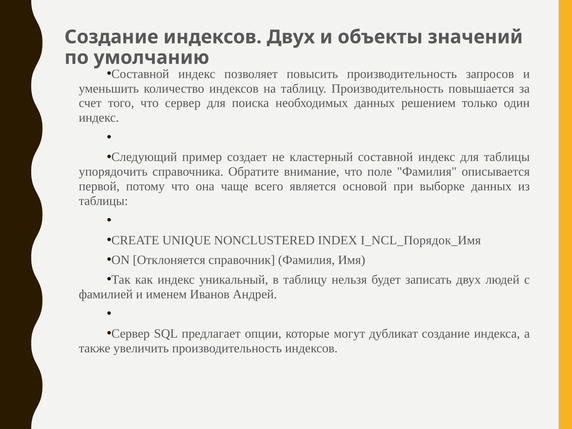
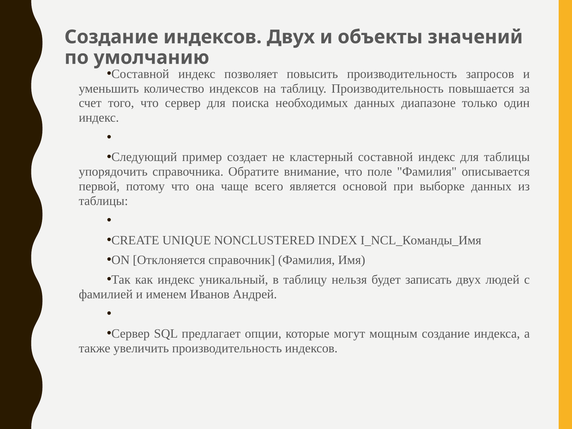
решением: решением -> диапазоне (428, 103)
I_NCL_Порядок_Имя: I_NCL_Порядок_Имя -> I_NCL_Команды_Имя (421, 240)
дубликат: дубликат -> мощным (393, 334)
